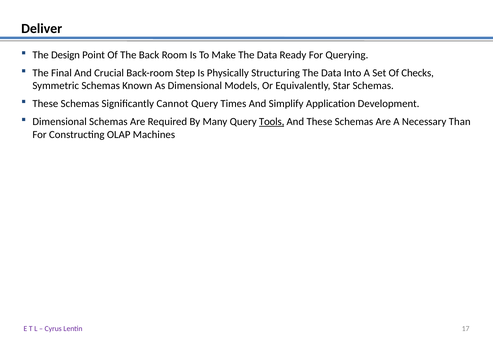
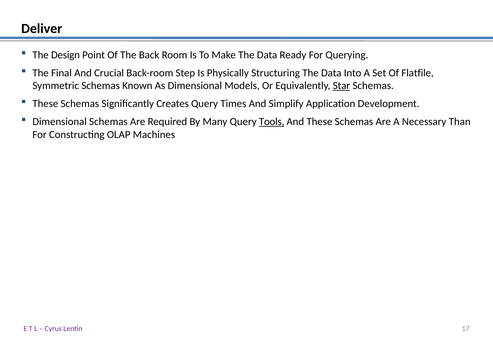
Checks: Checks -> Flatfile (418, 73)
Star underline: none -> present (341, 86)
Cannot: Cannot -> Creates (173, 104)
